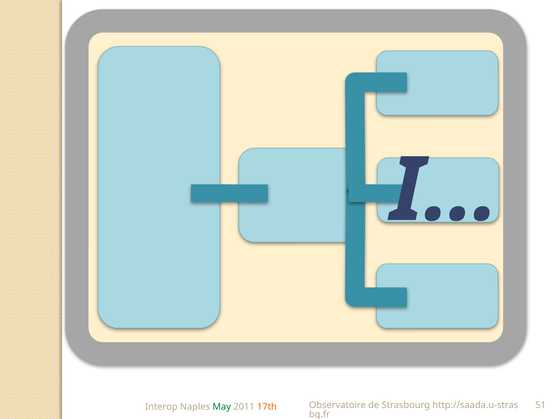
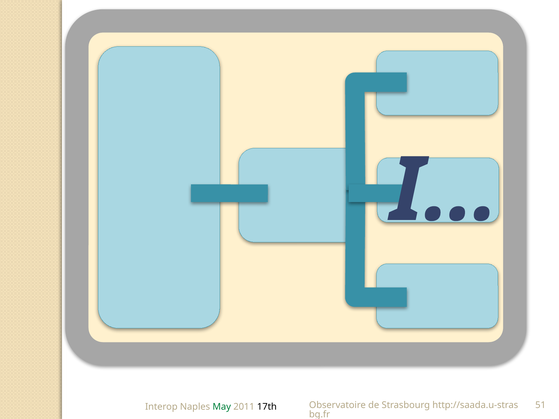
17th colour: orange -> black (267, 407)
